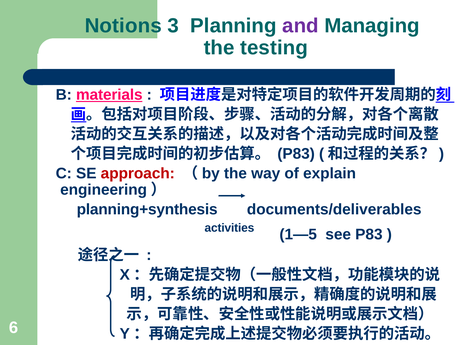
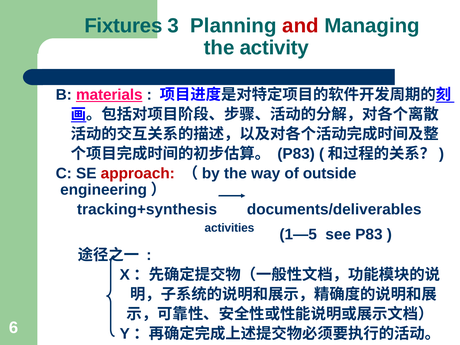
Notions: Notions -> Fixtures (123, 26)
and colour: purple -> red (300, 26)
testing: testing -> activity (274, 48)
explain: explain -> outside (330, 173)
planning+synthesis: planning+synthesis -> tracking+synthesis (147, 209)
